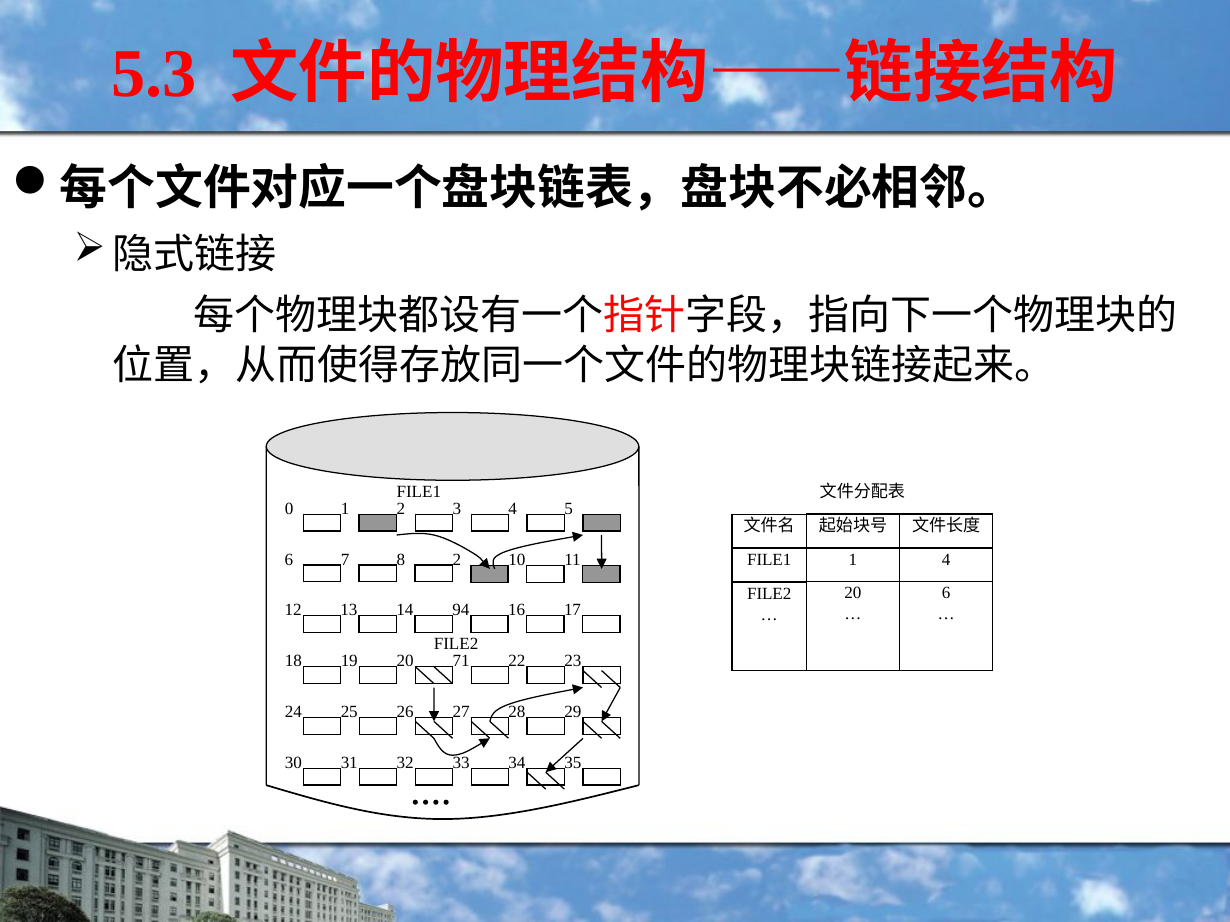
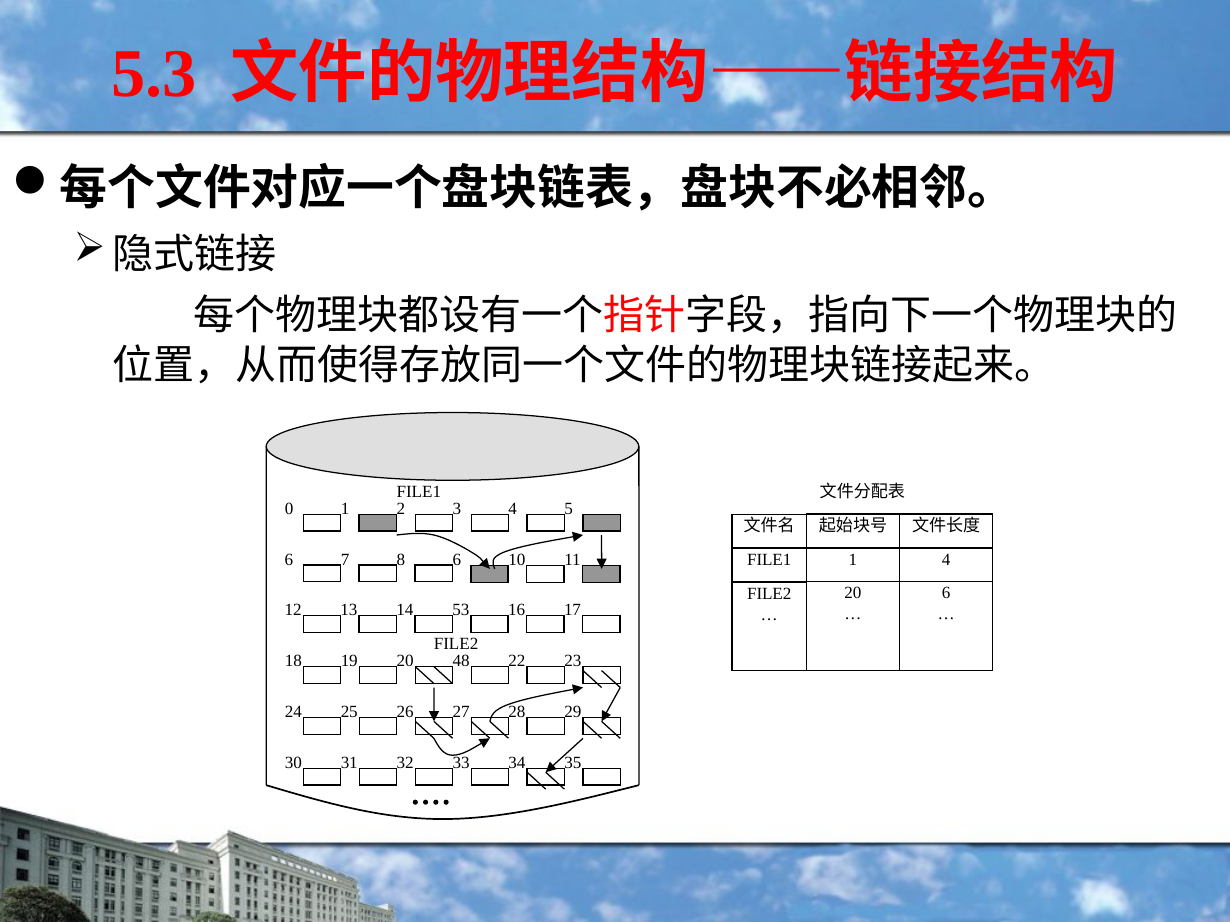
8 2: 2 -> 6 (457, 560)
94: 94 -> 53 (461, 611)
71: 71 -> 48 (461, 662)
